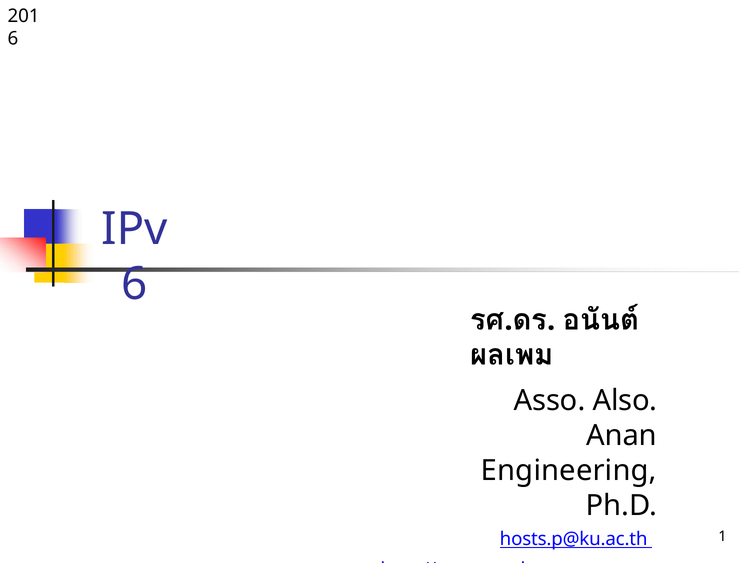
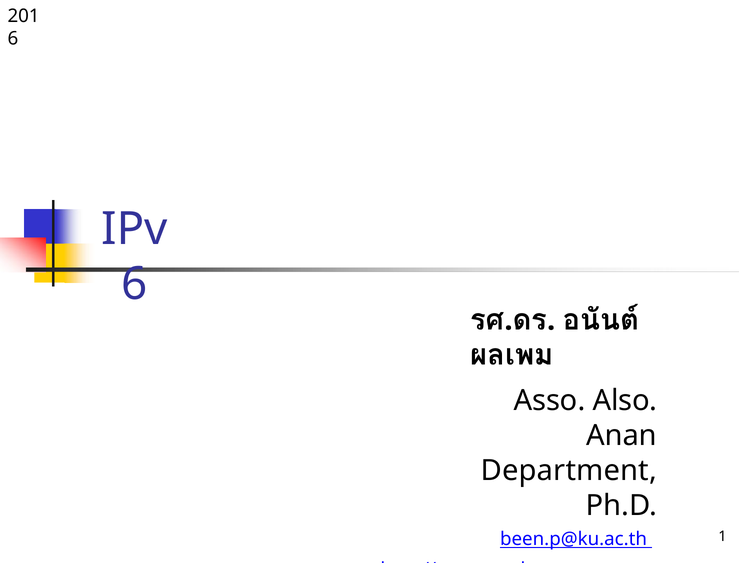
Engineering: Engineering -> Department (569, 470)
hosts.p@ku.ac.th: hosts.p@ku.ac.th -> been.p@ku.ac.th (574, 538)
